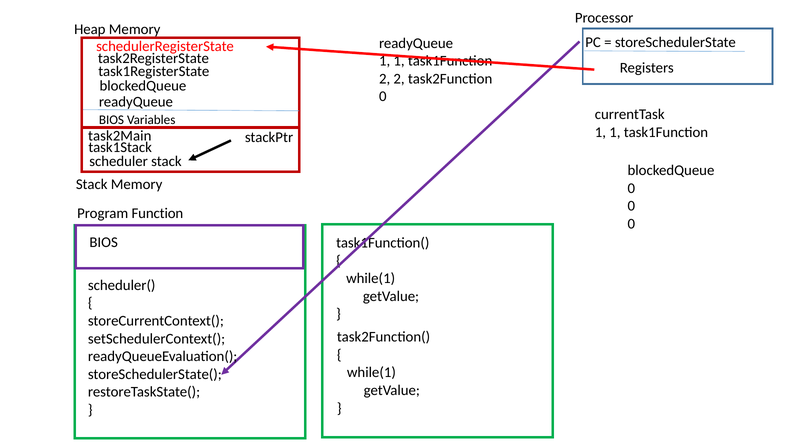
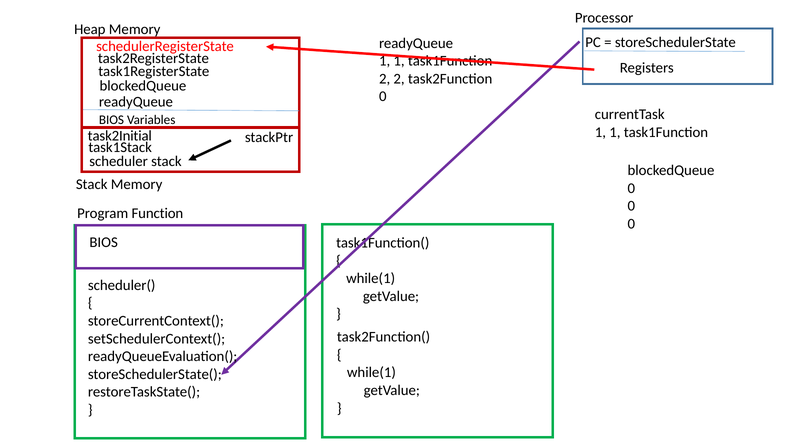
task2Main: task2Main -> task2Initial (120, 136)
